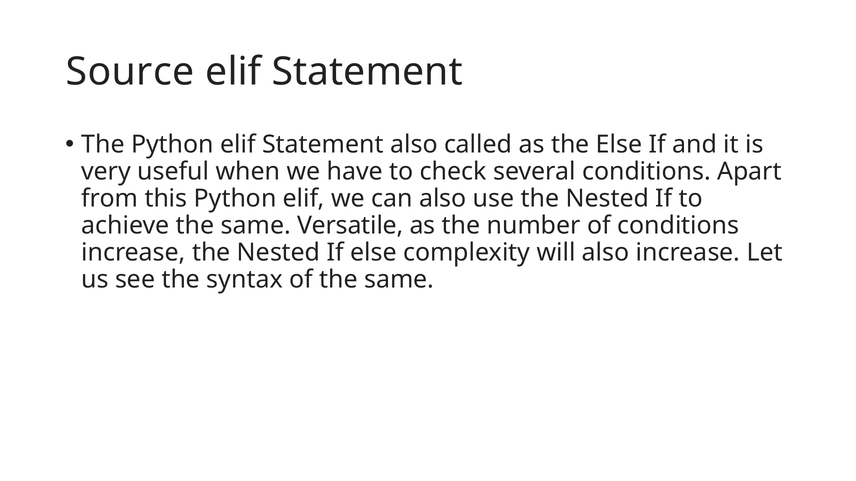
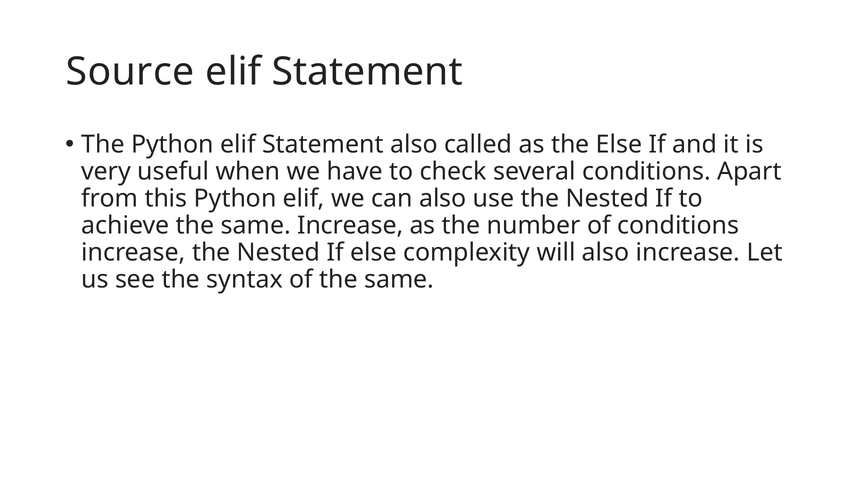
same Versatile: Versatile -> Increase (350, 226)
